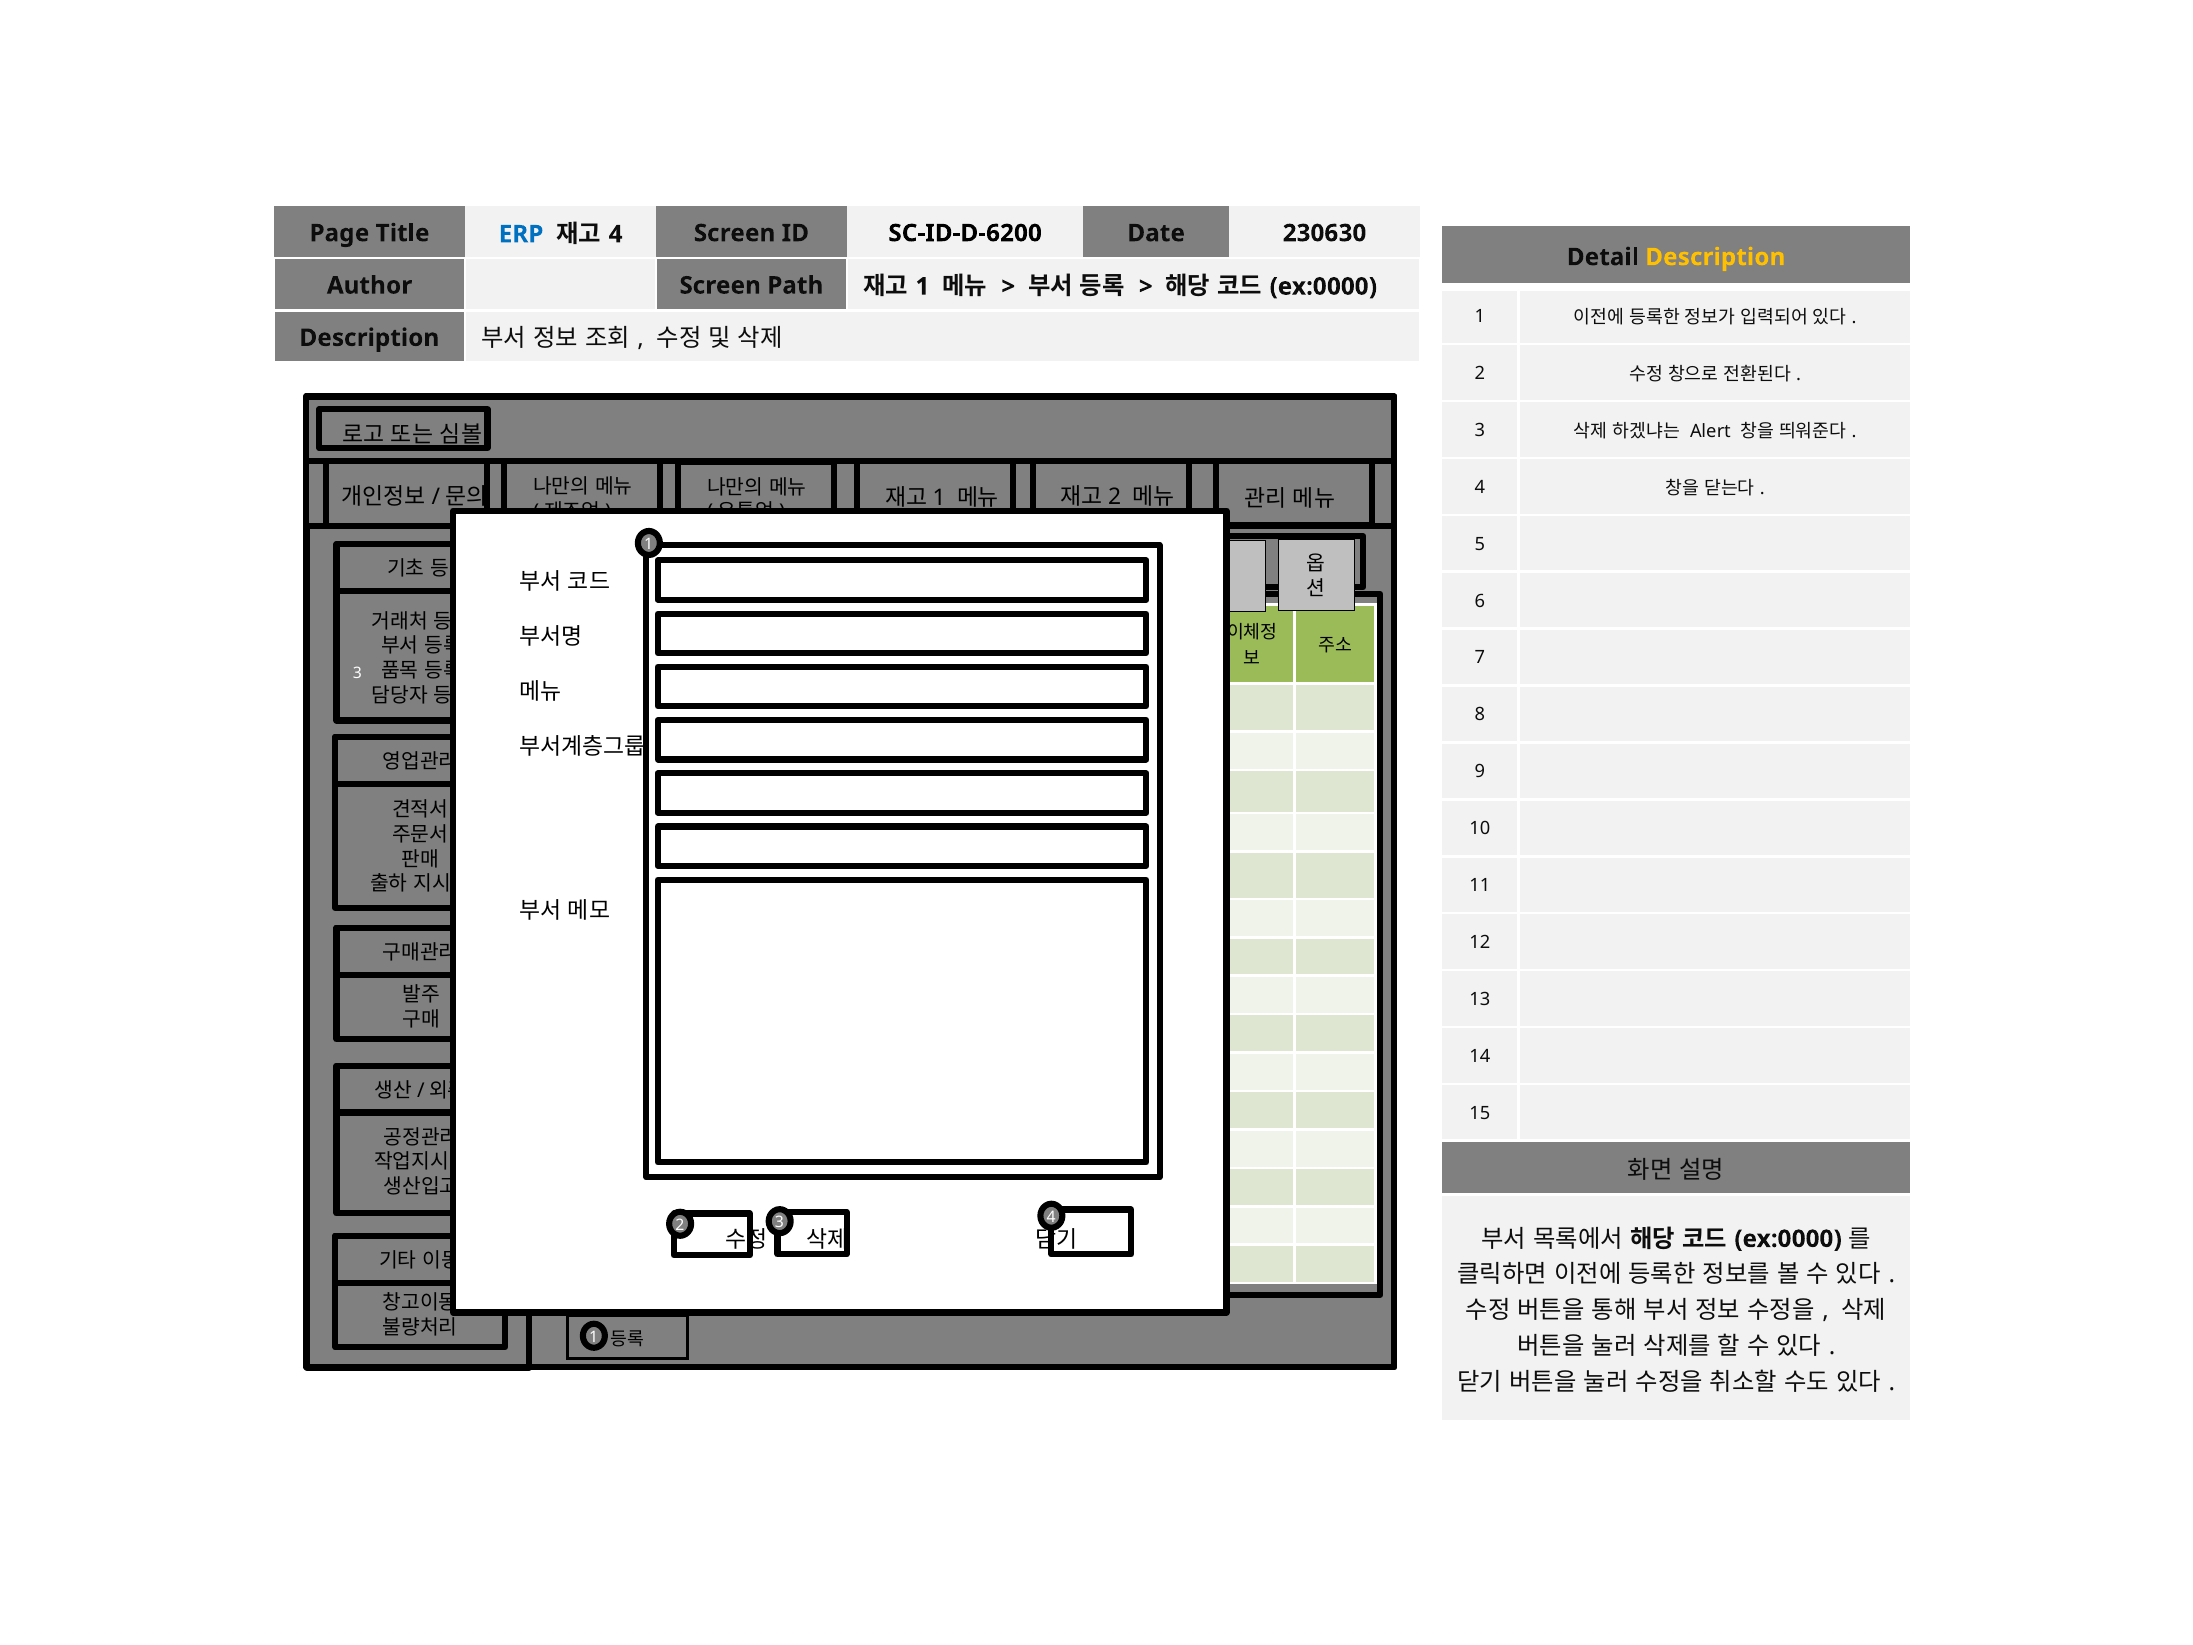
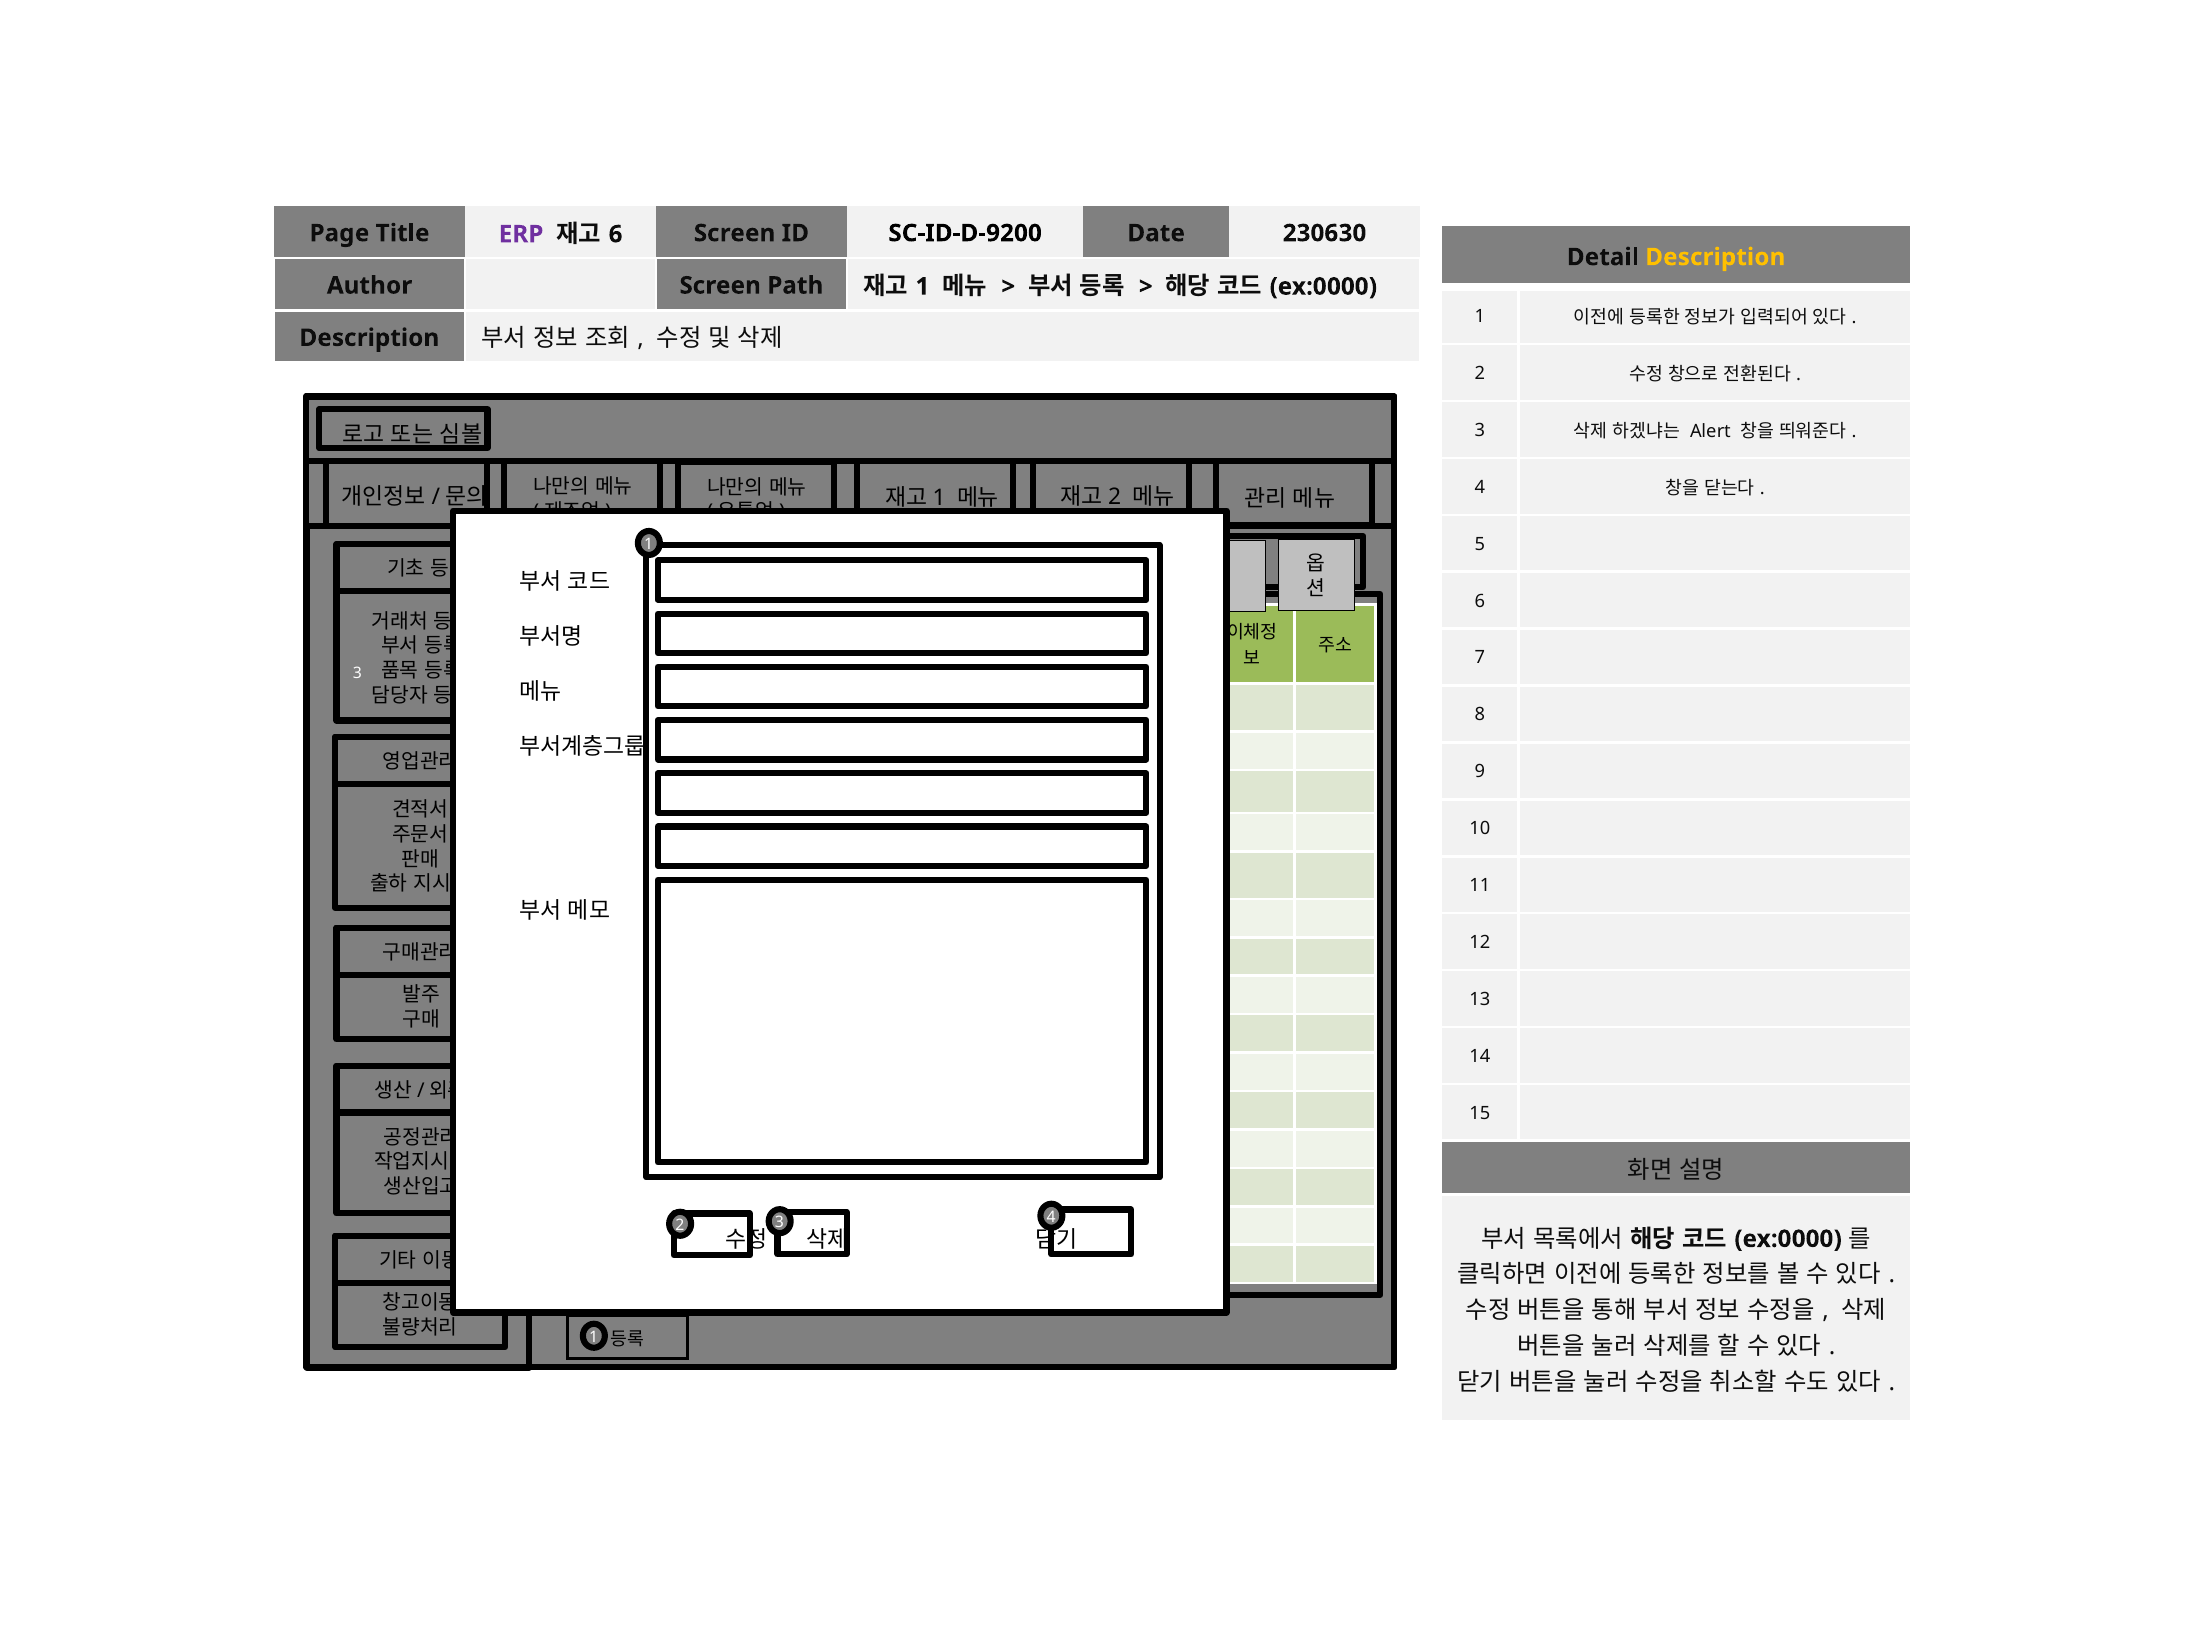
ERP colour: blue -> purple (521, 234)
4: 4 -> 6 (616, 234)
SC-ID-D-6200: SC-ID-D-6200 -> SC-ID-D-9200 (965, 233)
